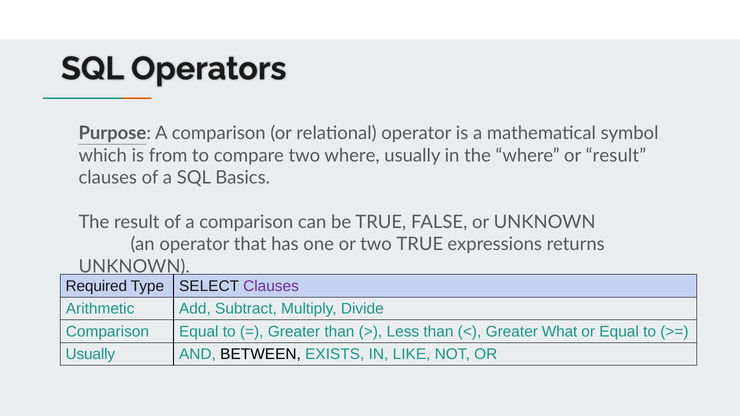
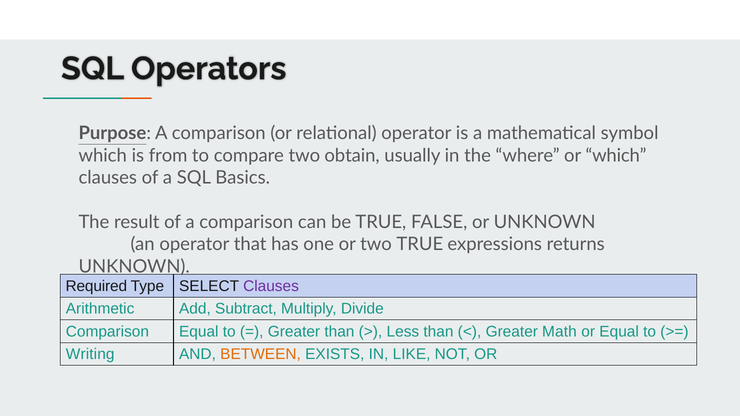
two where: where -> obtain (352, 156)
or result: result -> which (616, 156)
What: What -> Math (559, 332)
Usually: Usually -> Writing (90, 354)
BETWEEN colour: black -> orange (261, 354)
